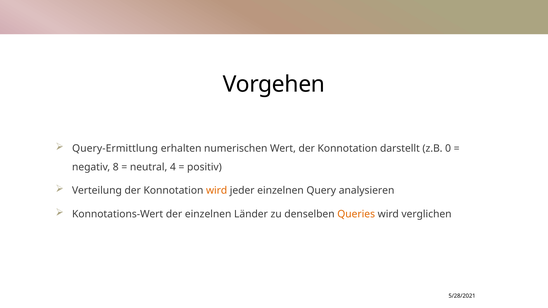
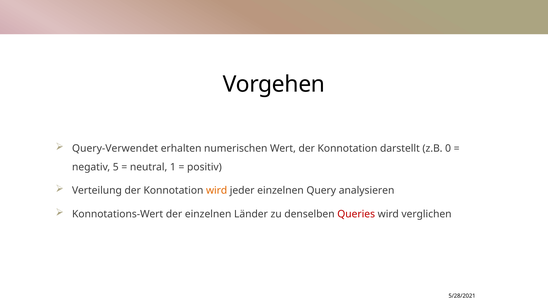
Query-Ermittlung: Query-Ermittlung -> Query-Verwendet (115, 149)
8: 8 -> 5 (116, 167)
4: 4 -> 1 (173, 167)
Queries colour: orange -> red (356, 214)
